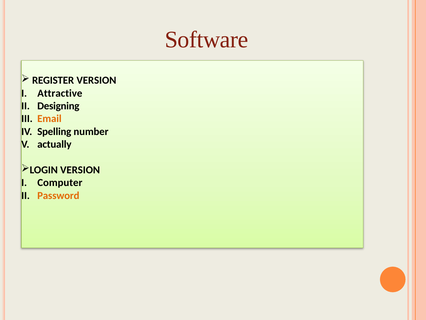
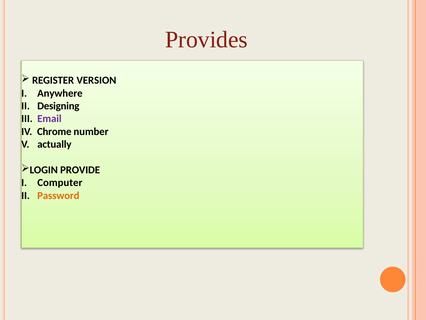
Software: Software -> Provides (206, 40)
Attractive: Attractive -> Anywhere (60, 93)
Email colour: orange -> purple (49, 119)
Spelling: Spelling -> Chrome (54, 131)
LOGIN VERSION: VERSION -> PROVIDE (80, 170)
